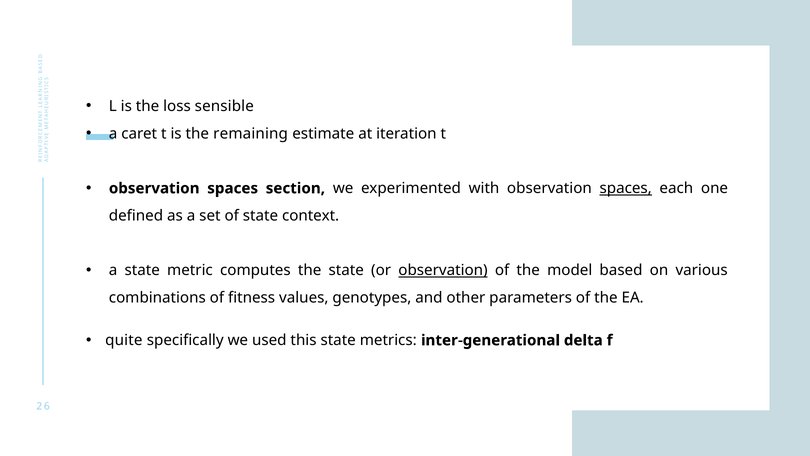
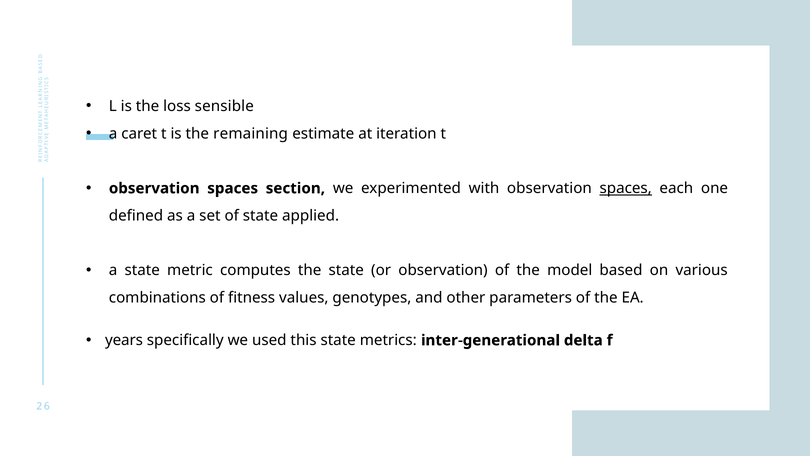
context: context -> applied (311, 216)
observation underline: present -> none (443, 270)
quite: quite -> years (124, 340)
